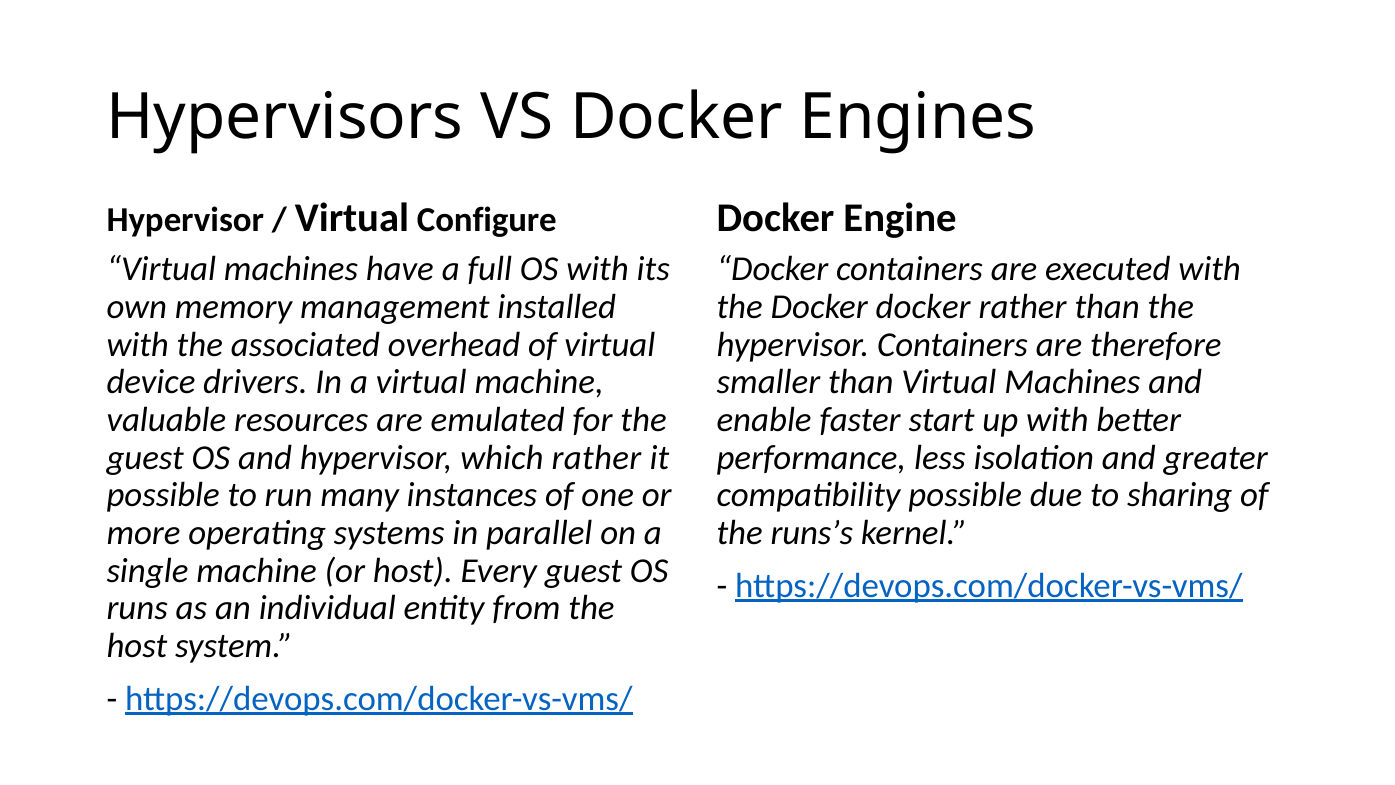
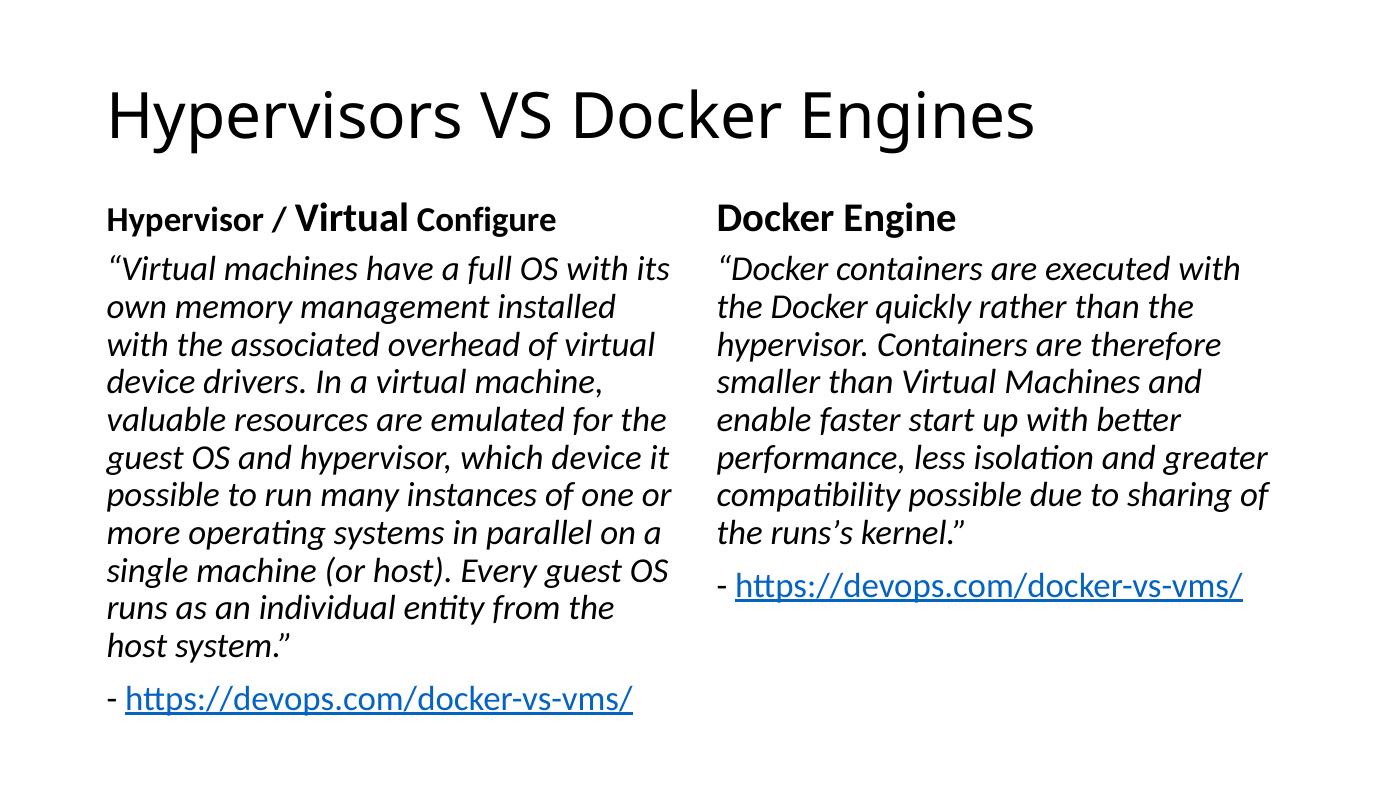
Docker docker: docker -> quickly (923, 307)
which rather: rather -> device (597, 457)
